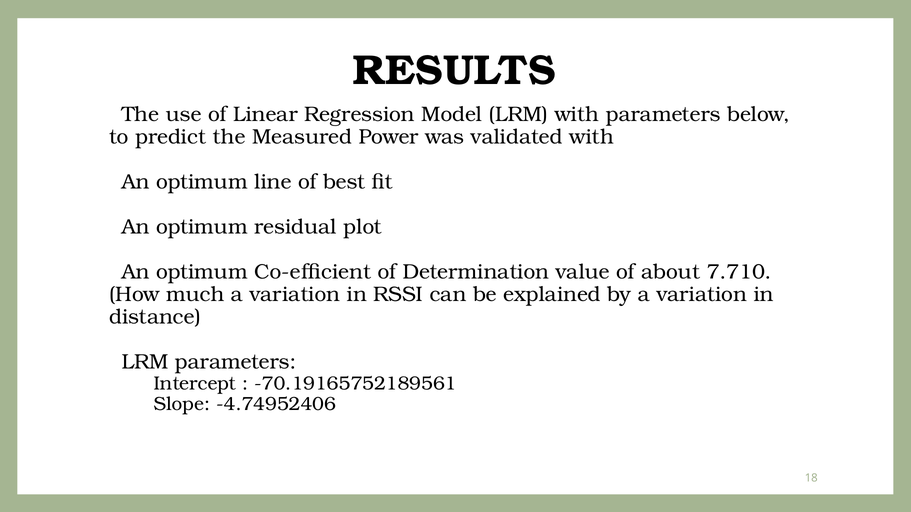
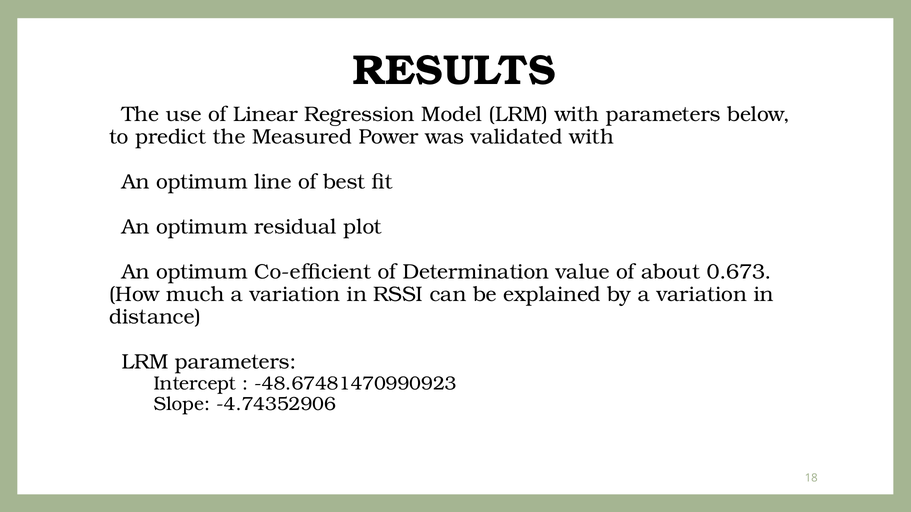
7.710: 7.710 -> 0.673 (739, 272)
-70.19165752189561: -70.19165752189561 -> -48.67481470990923 (355, 384)
-4.74952406: -4.74952406 -> -4.74352906 (276, 404)
